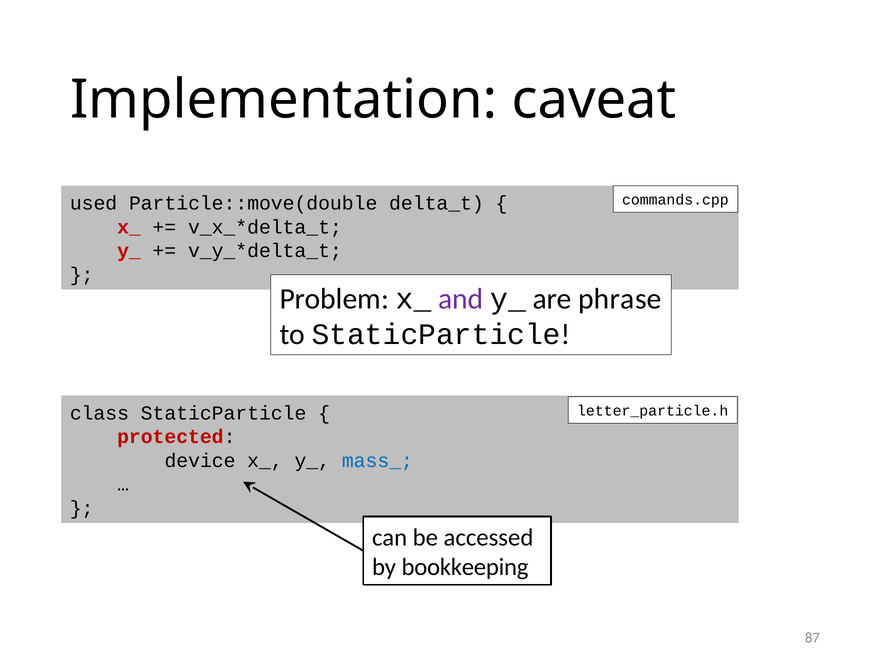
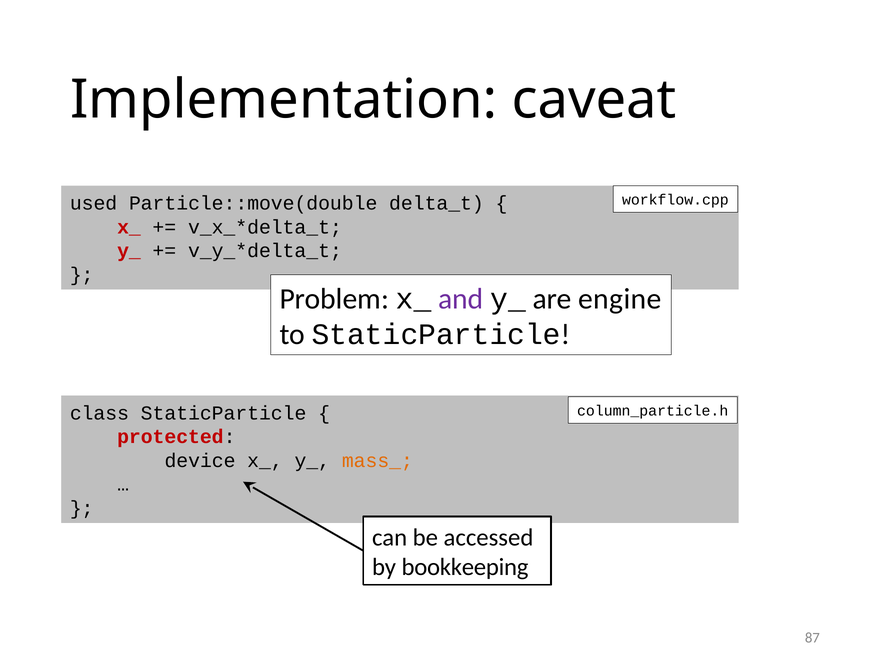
commands.cpp: commands.cpp -> workflow.cpp (675, 200)
phrase: phrase -> engine (620, 299)
letter_particle.h: letter_particle.h -> column_particle.h (653, 411)
mass_ colour: blue -> orange (377, 460)
